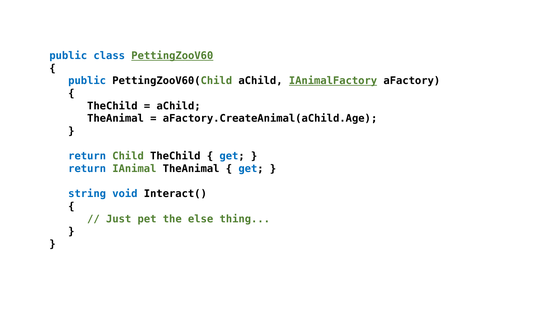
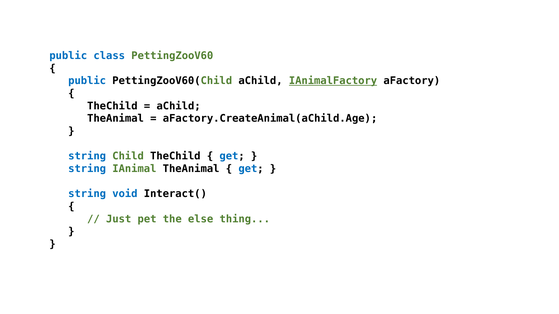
PettingZooV60 underline: present -> none (172, 56)
return: return -> string (87, 156)
return: return -> string (87, 169)
